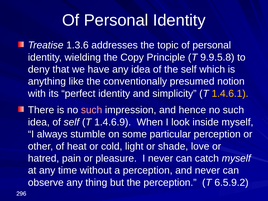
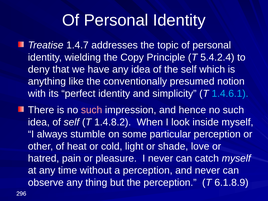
1.3.6: 1.3.6 -> 1.4.7 (77, 45)
9.9.5.8: 9.9.5.8 -> 5.4.2.4 (217, 57)
1.4.6.1 colour: yellow -> light blue (230, 94)
1.4.6.9: 1.4.6.9 -> 1.4.8.2 (113, 122)
6.5.9.2: 6.5.9.2 -> 6.1.8.9 (231, 182)
